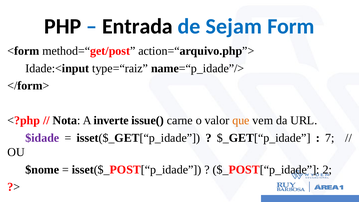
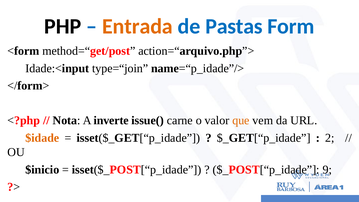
Entrada colour: black -> orange (137, 26)
Sejam: Sejam -> Pastas (234, 26)
type=“raiz: type=“raiz -> type=“join (120, 68)
$idade colour: purple -> orange (42, 138)
7: 7 -> 2 (330, 138)
$nome: $nome -> $inicio (42, 170)
2: 2 -> 9 (327, 170)
